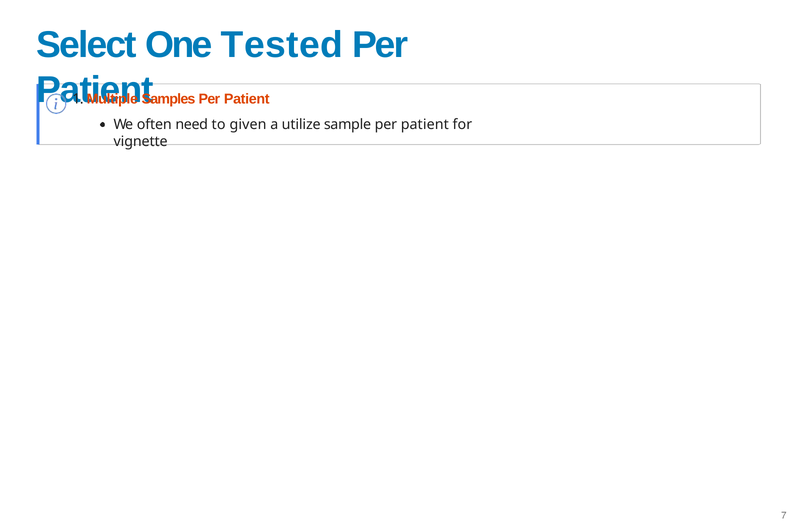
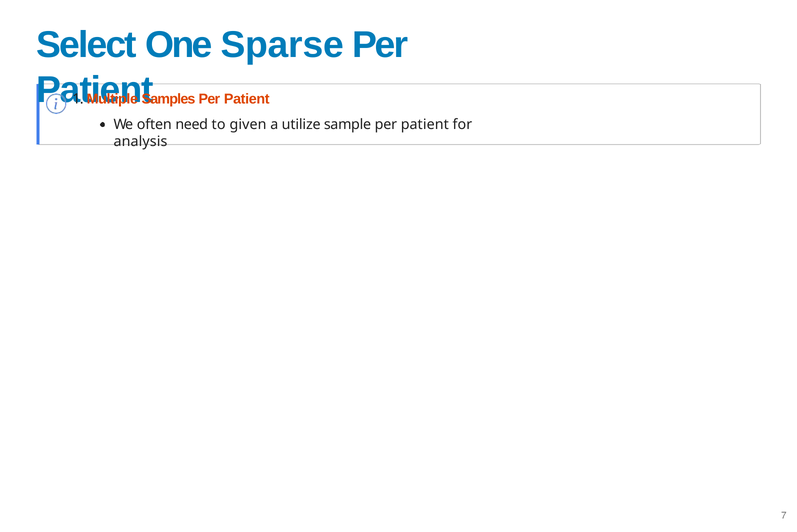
Tested: Tested -> Sparse (282, 45)
vignette: vignette -> analysis (141, 141)
